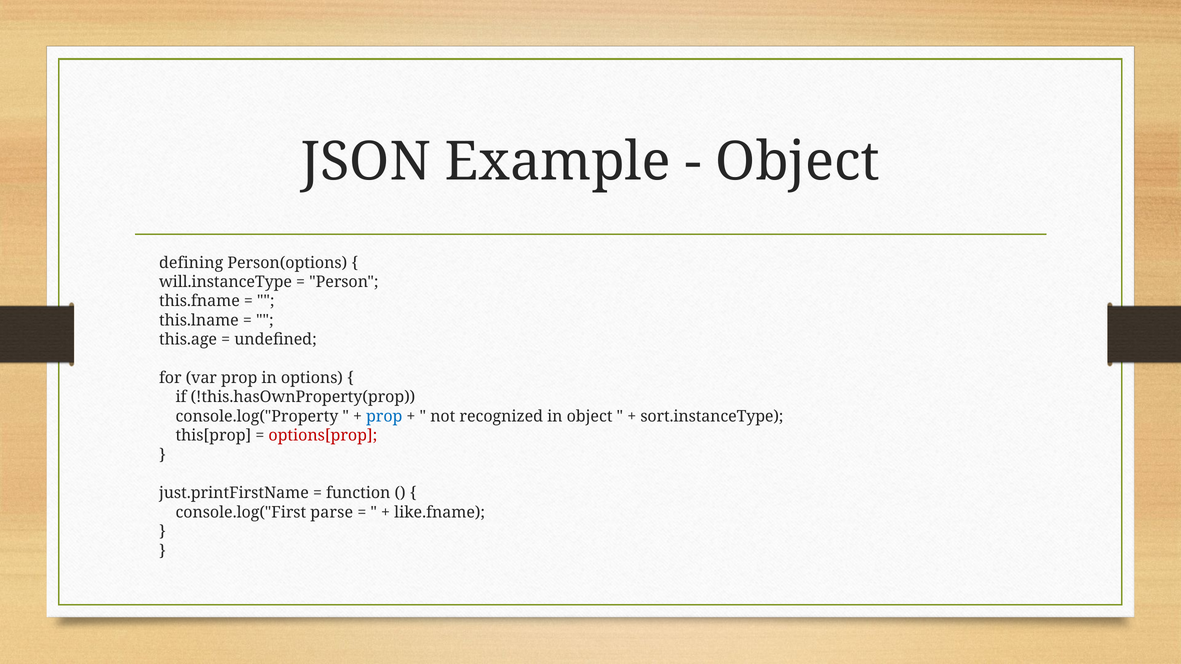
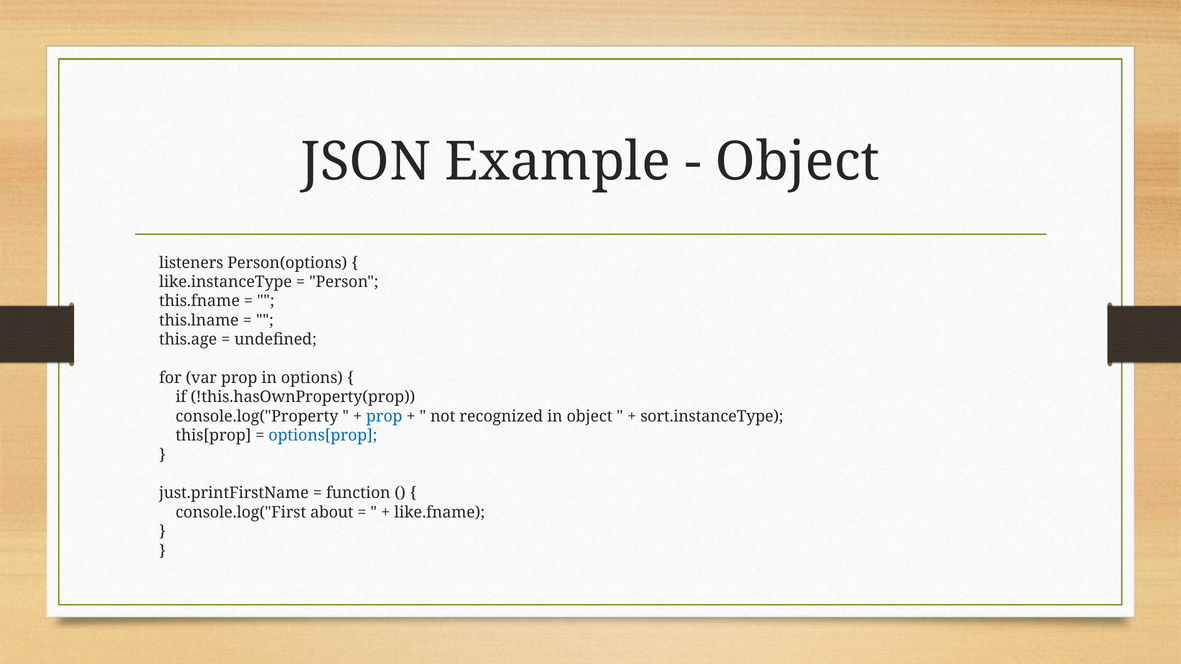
defining: defining -> listeners (191, 263)
will.instanceType: will.instanceType -> like.instanceType (225, 282)
options[prop colour: red -> blue (323, 436)
parse: parse -> about (332, 513)
